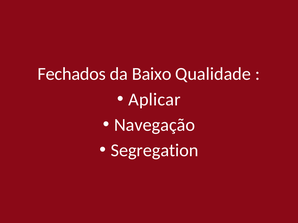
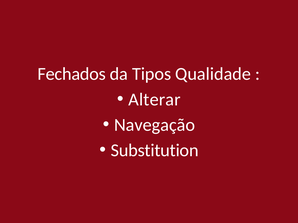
Baixo: Baixo -> Tipos (152, 74)
Aplicar: Aplicar -> Alterar (154, 100)
Segregation: Segregation -> Substitution (155, 151)
